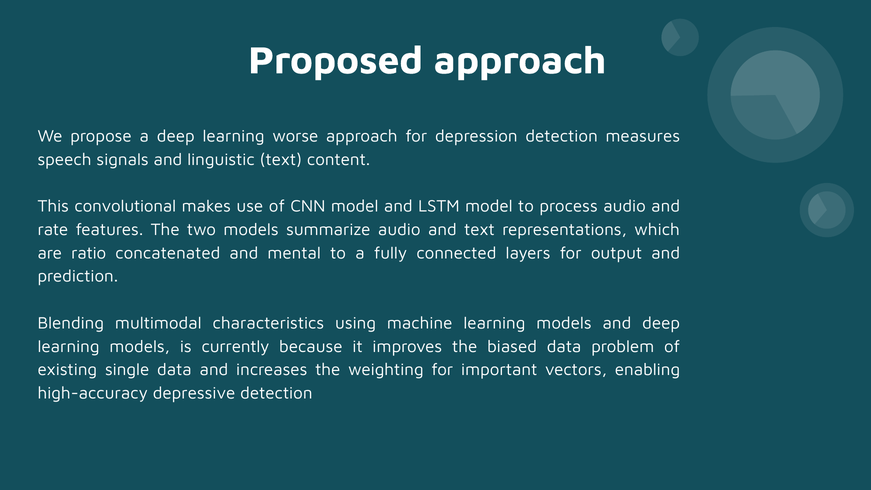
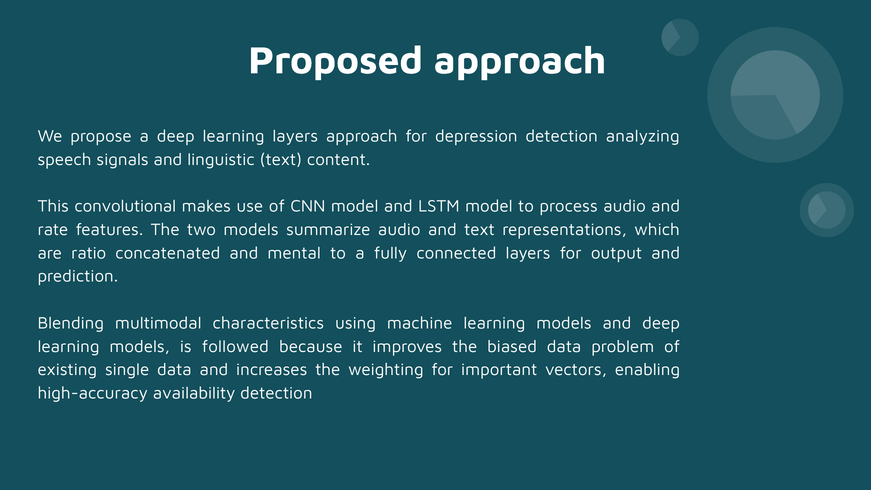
learning worse: worse -> layers (295, 136)
measures: measures -> analyzing (643, 136)
currently: currently -> followed (235, 346)
depressive: depressive -> availability (194, 393)
